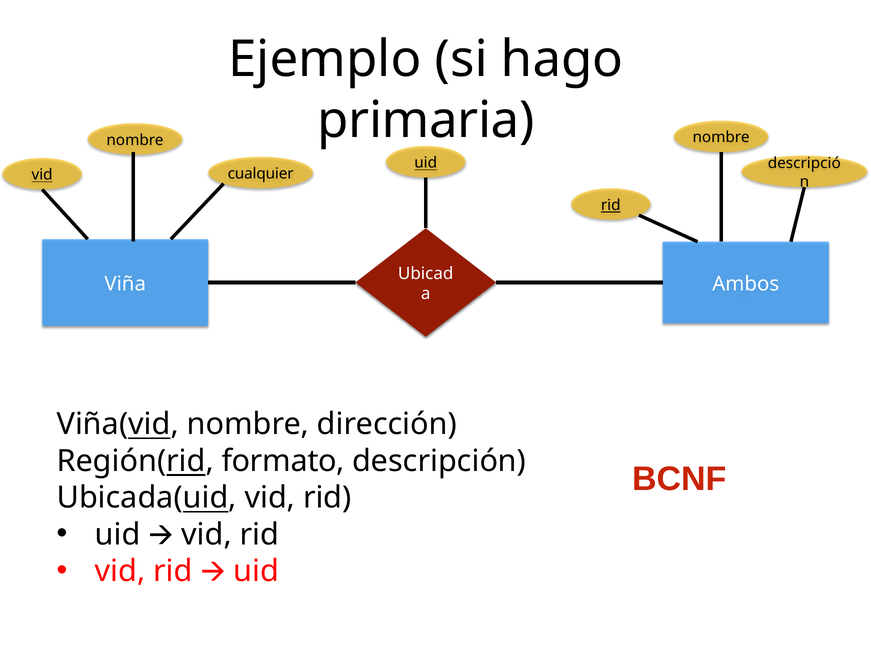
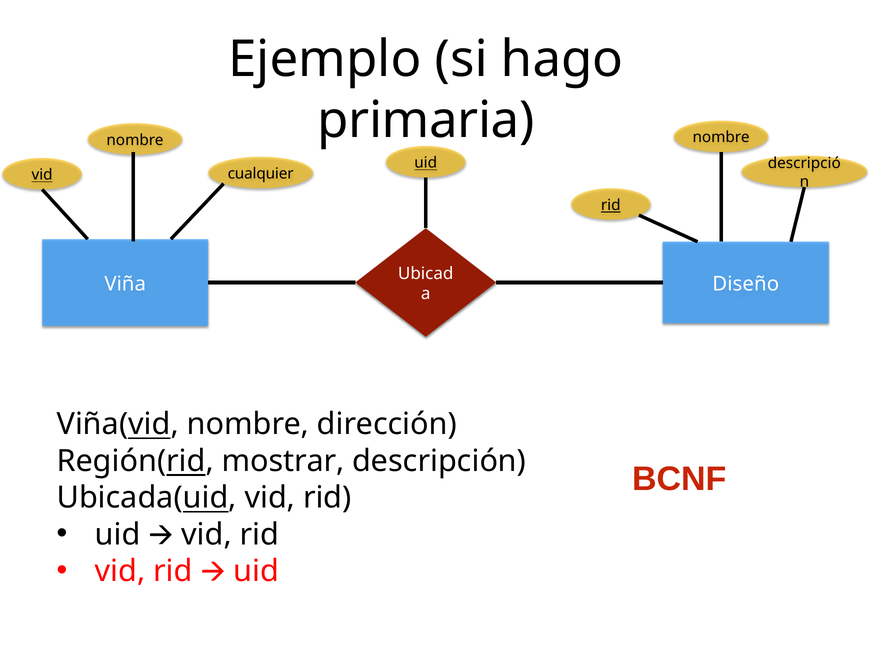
Ambos: Ambos -> Diseño (746, 284)
formato: formato -> mostrar (283, 461)
